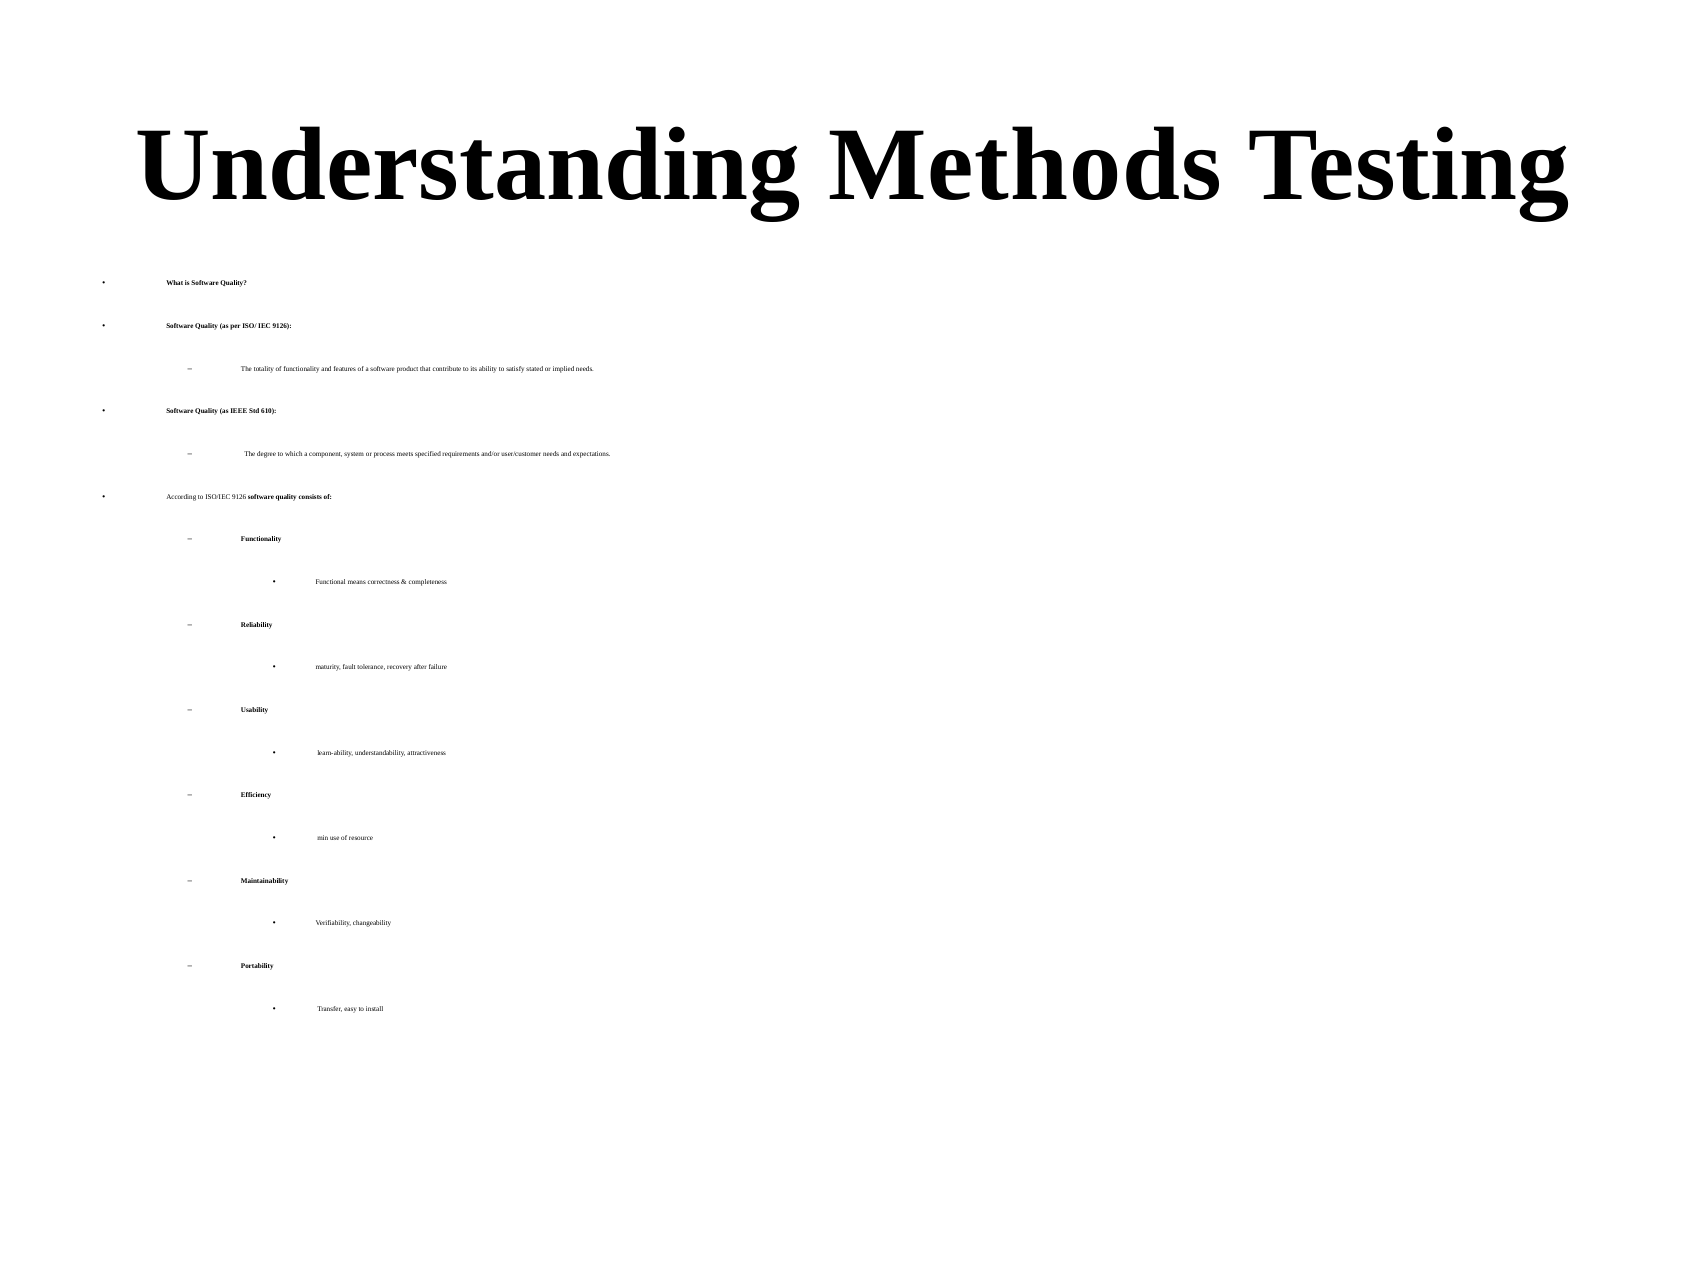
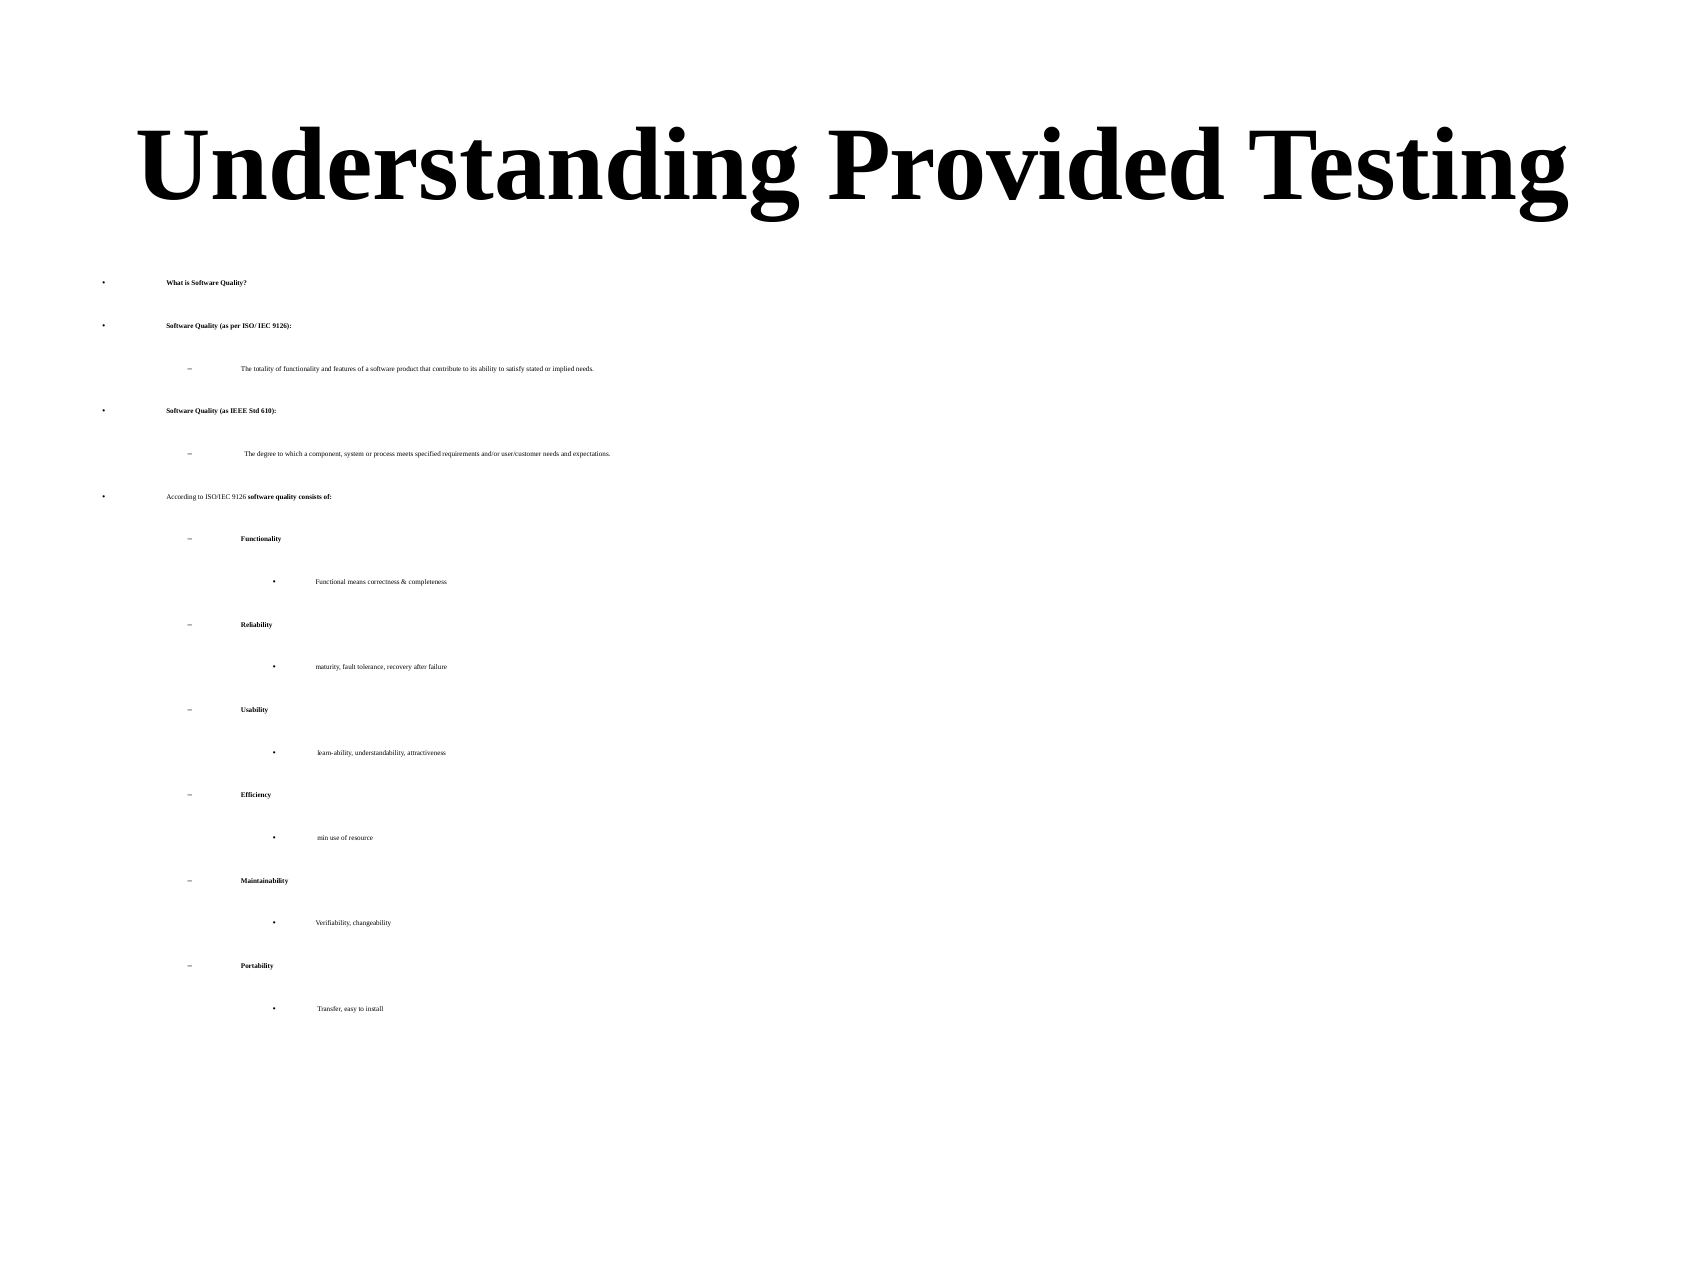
Methods: Methods -> Provided (1026, 165)
